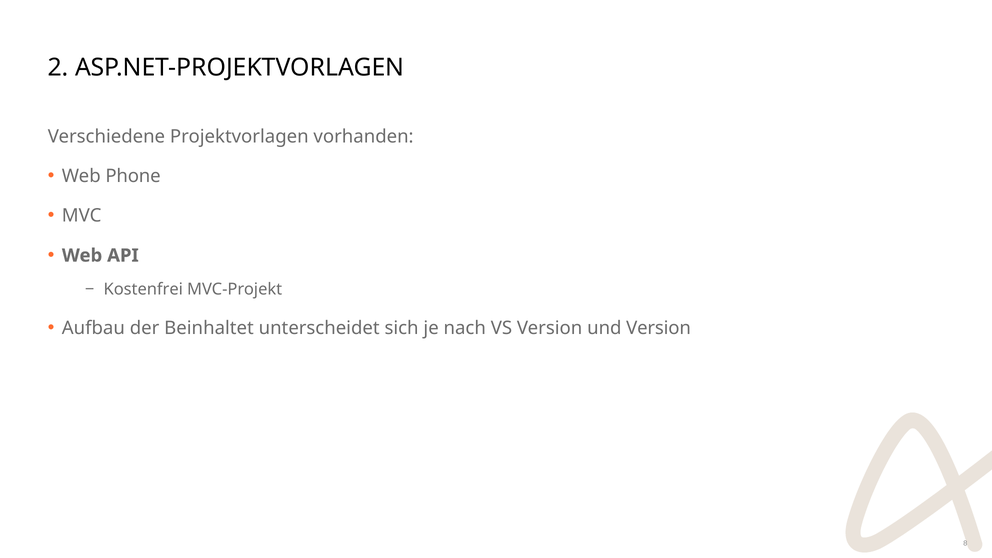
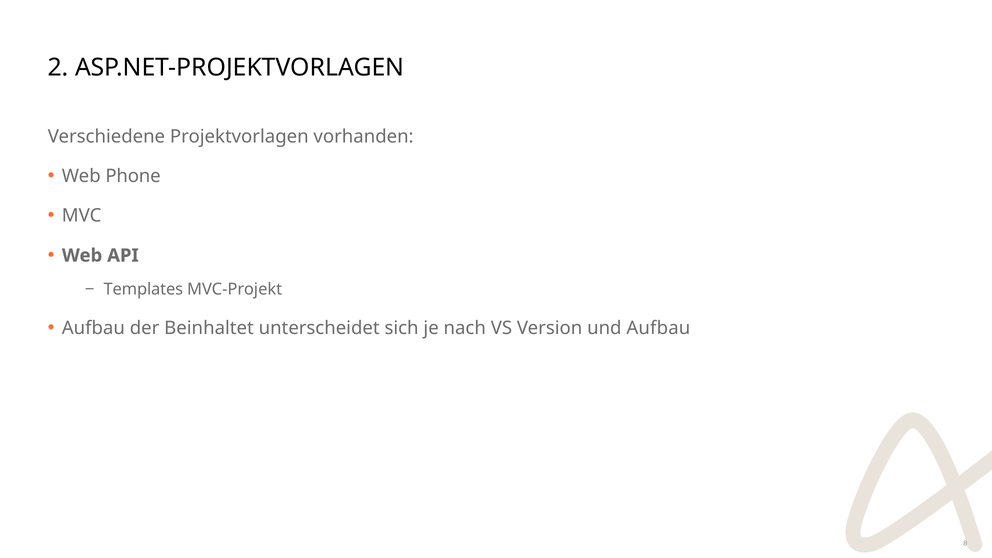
Kostenfrei: Kostenfrei -> Templates (143, 290)
und Version: Version -> Aufbau (658, 328)
